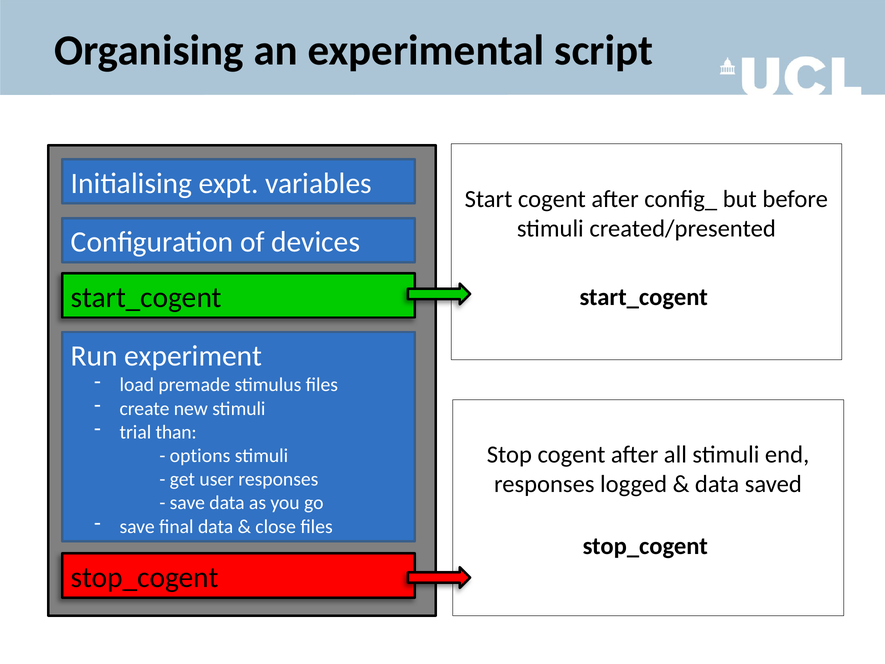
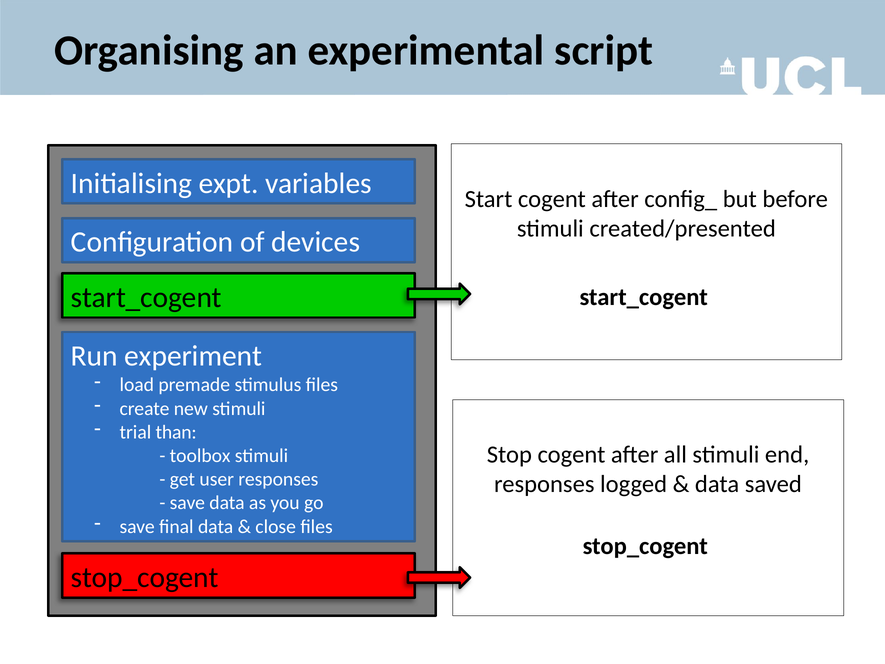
options: options -> toolbox (200, 456)
